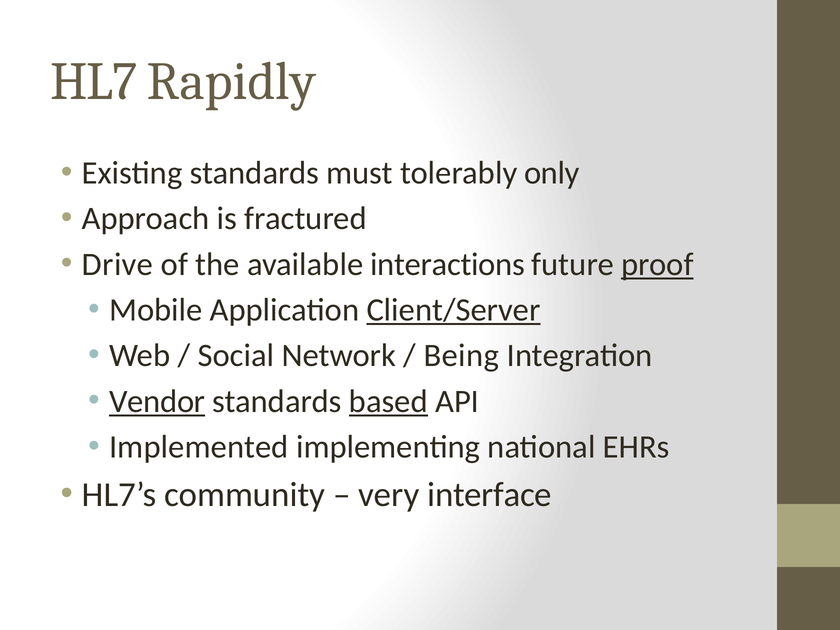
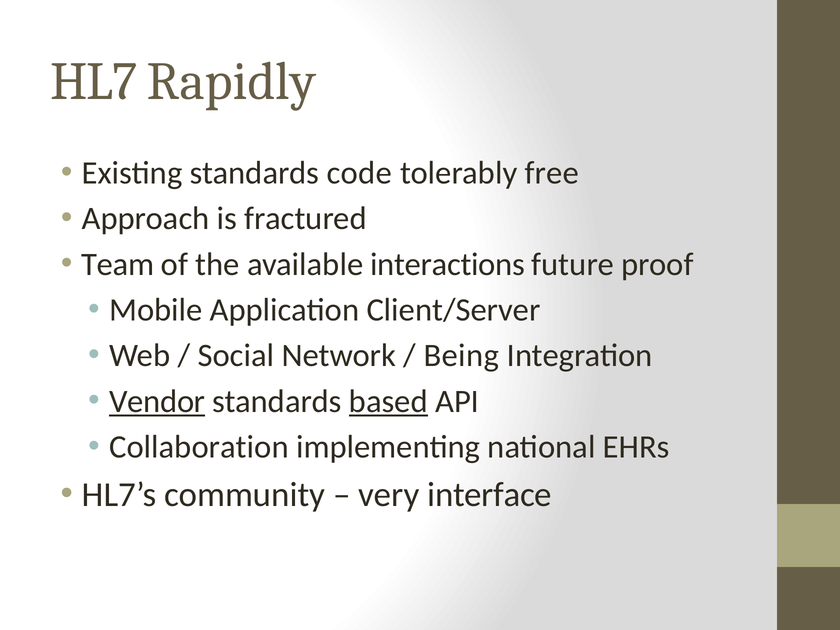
must: must -> code (359, 173)
only: only -> free (552, 173)
Drive: Drive -> Team (118, 264)
proof underline: present -> none (657, 264)
Client/Server underline: present -> none (454, 310)
Implemented: Implemented -> Collaboration (199, 447)
